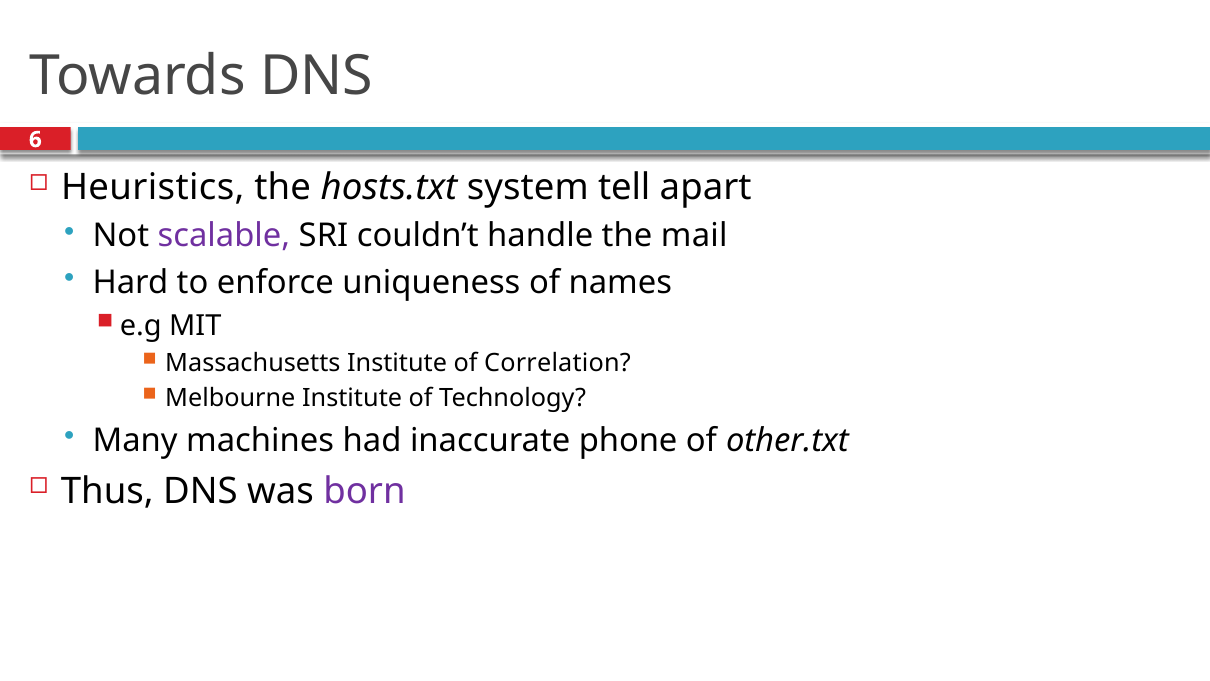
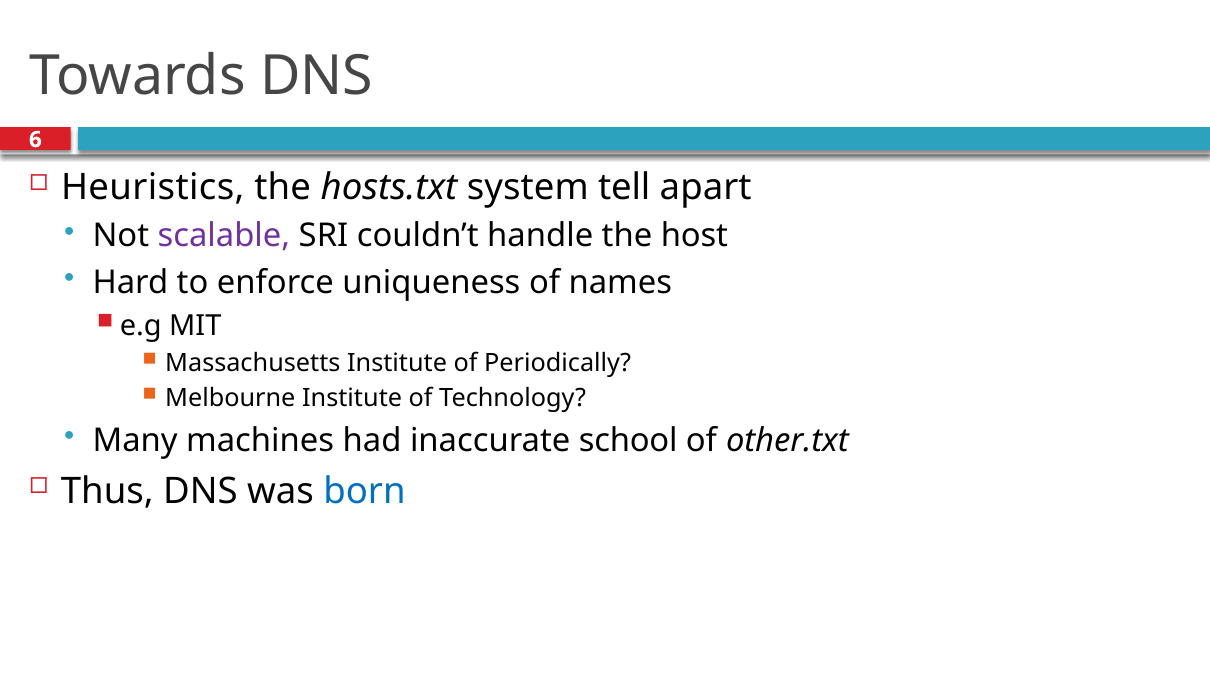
mail: mail -> host (694, 236)
Correlation: Correlation -> Periodically (558, 363)
phone: phone -> school (628, 440)
born colour: purple -> blue (365, 491)
